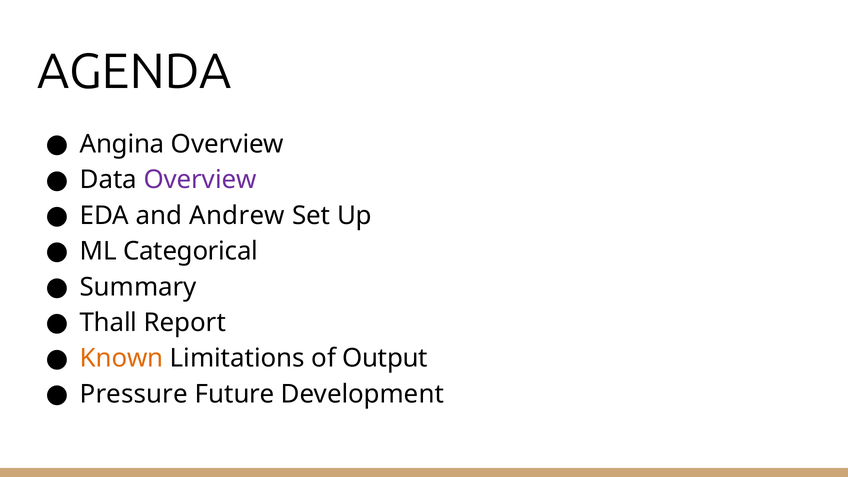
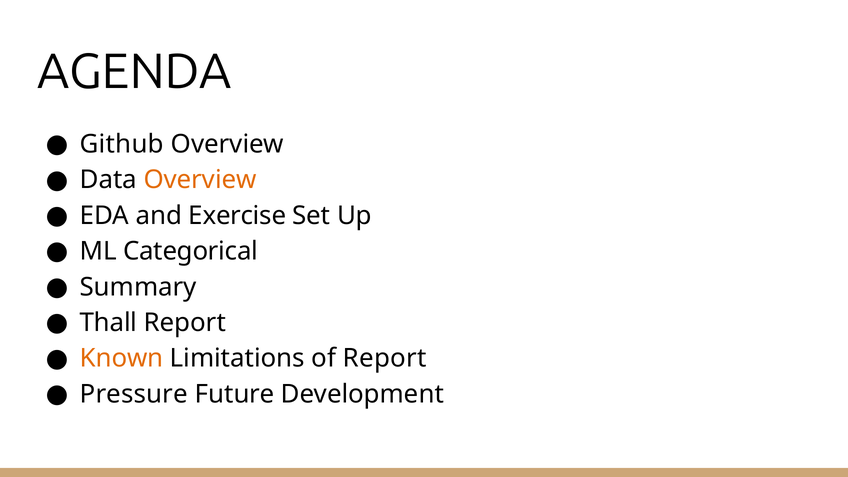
Angina: Angina -> Github (122, 144)
Overview colour: purple -> orange (200, 180)
Andrew: Andrew -> Exercise (237, 216)
of Output: Output -> Report (385, 358)
